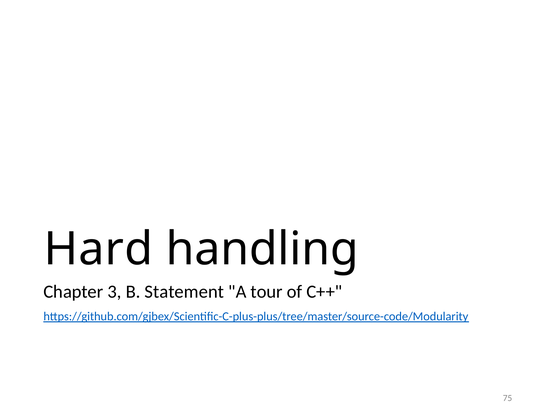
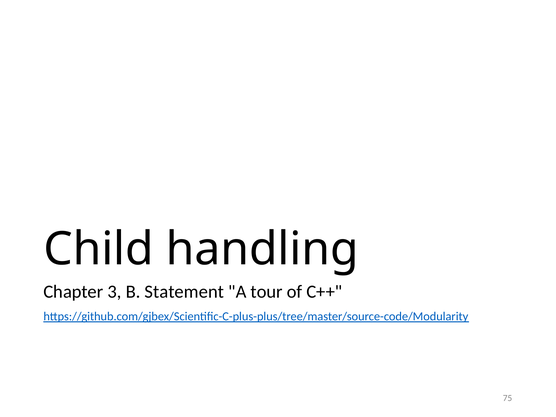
Hard: Hard -> Child (99, 249)
